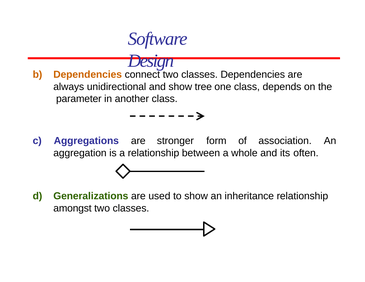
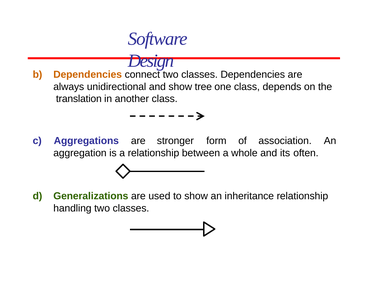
parameter: parameter -> translation (79, 99)
amongst: amongst -> handling (72, 208)
